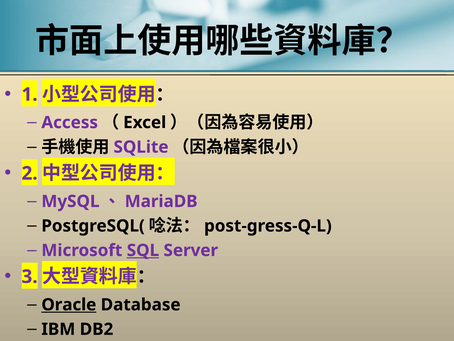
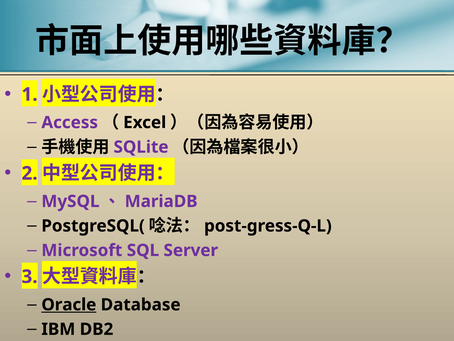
SQL underline: present -> none (143, 250)
